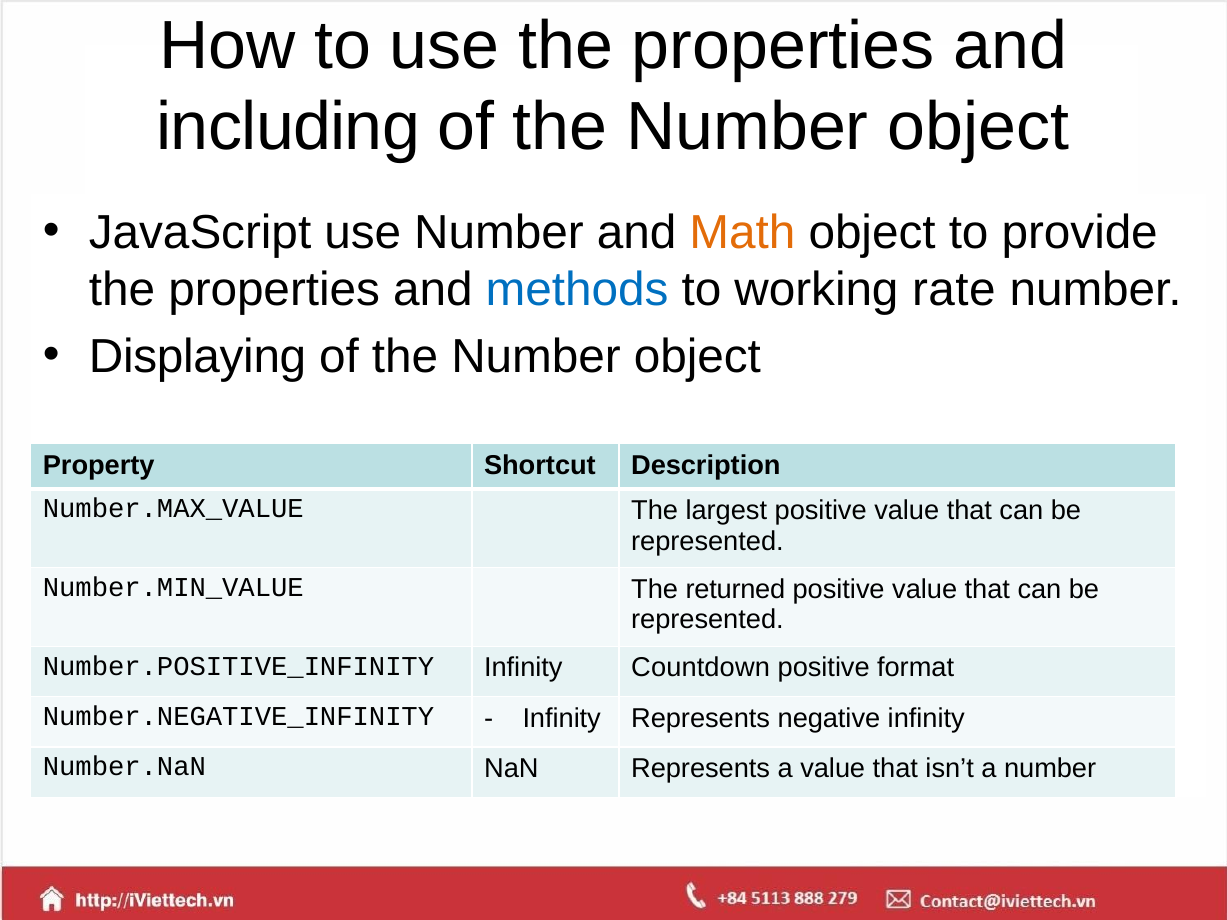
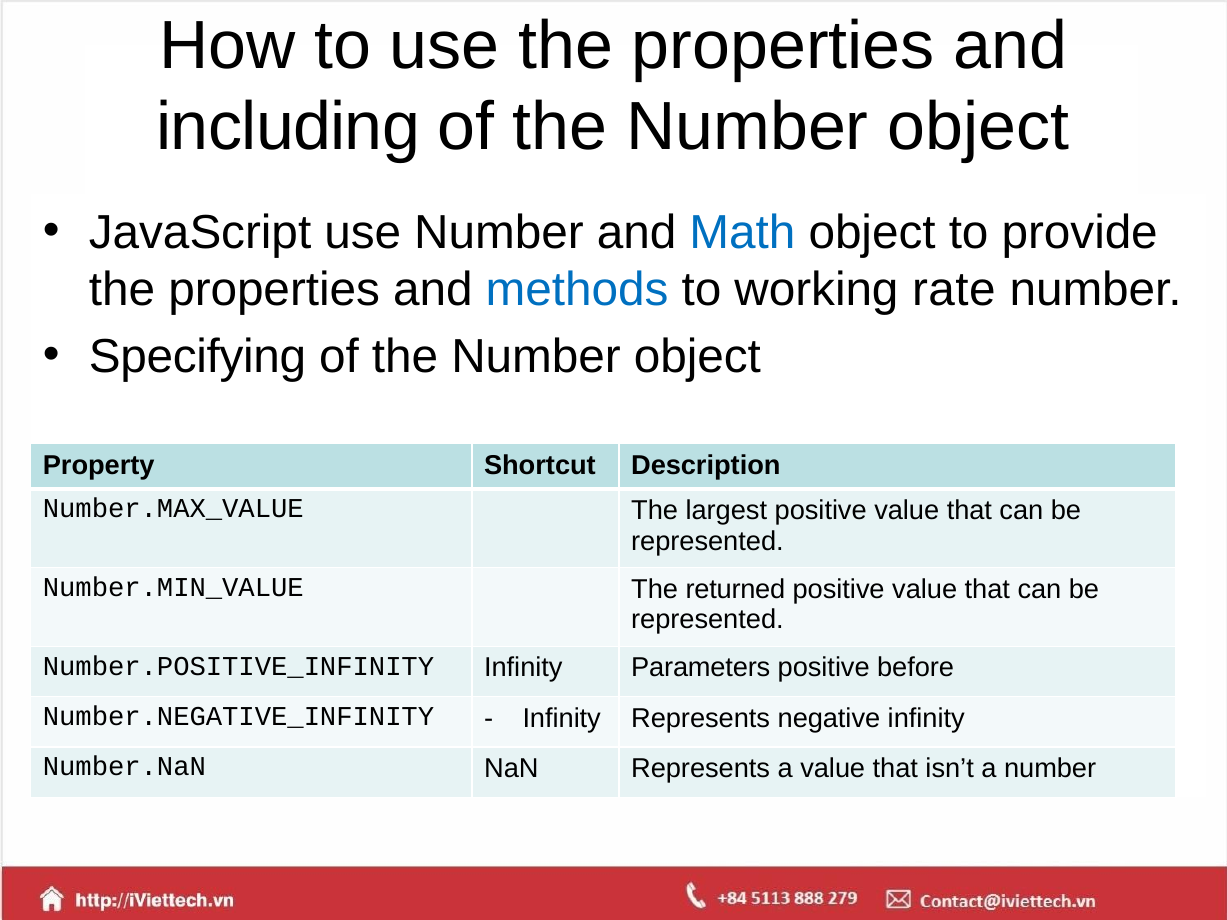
Math colour: orange -> blue (742, 232)
Displaying: Displaying -> Specifying (198, 357)
Countdown: Countdown -> Parameters (701, 668)
format: format -> before (916, 668)
